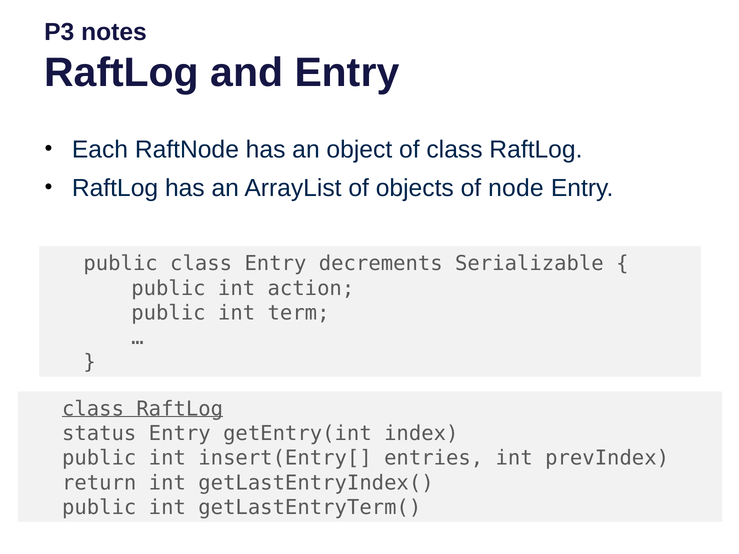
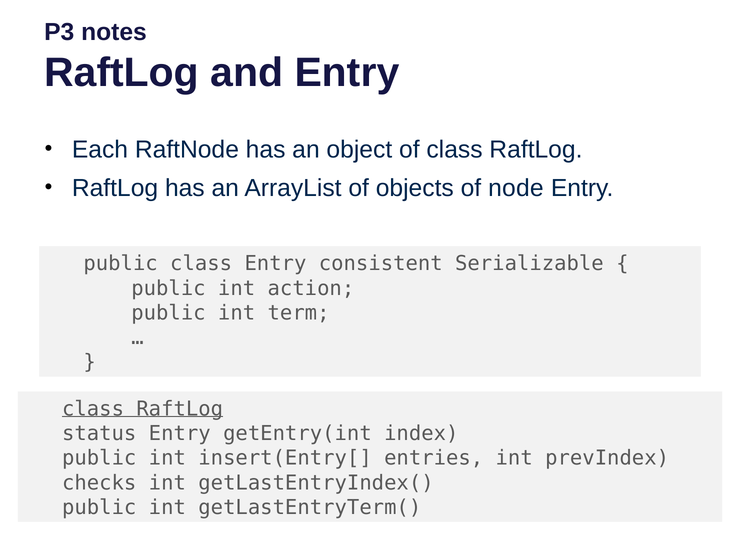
decrements: decrements -> consistent (381, 264)
return: return -> checks (99, 483)
